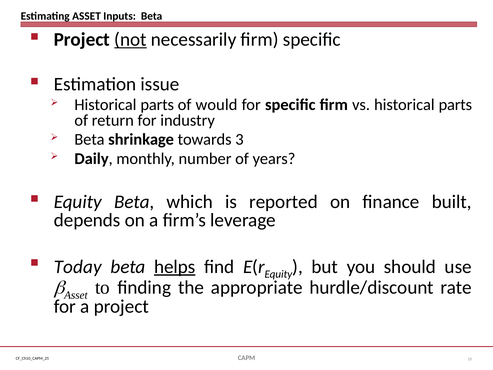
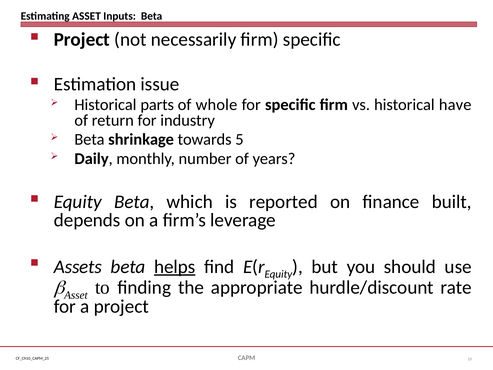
not underline: present -> none (130, 40)
would: would -> whole (216, 105)
vs historical parts: parts -> have (455, 105)
3: 3 -> 5 (239, 139)
Today: Today -> Assets (78, 267)
